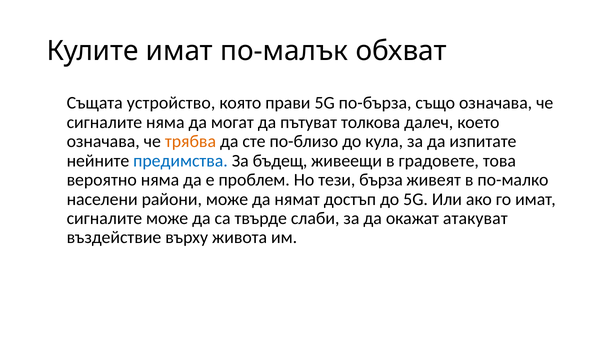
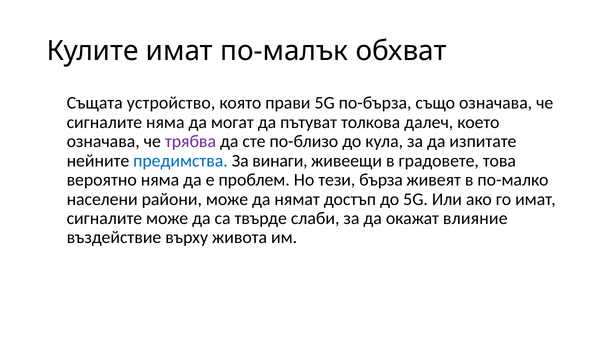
трябва colour: orange -> purple (190, 142)
бъдещ: бъдещ -> винаги (280, 161)
атакуват: атакуват -> влияние (475, 218)
